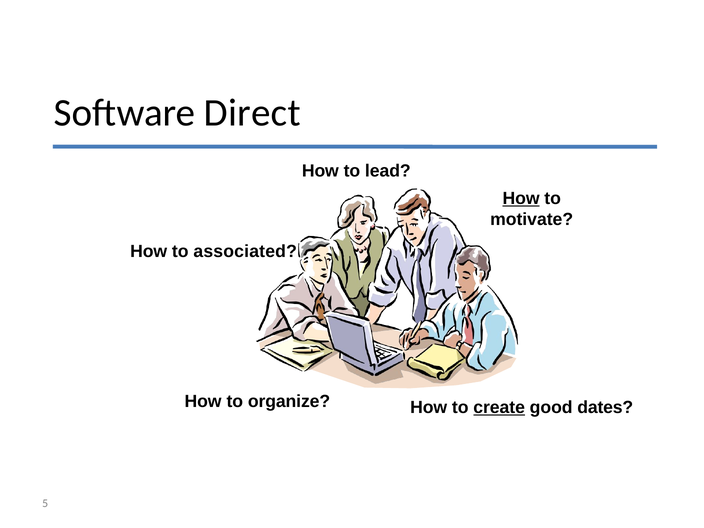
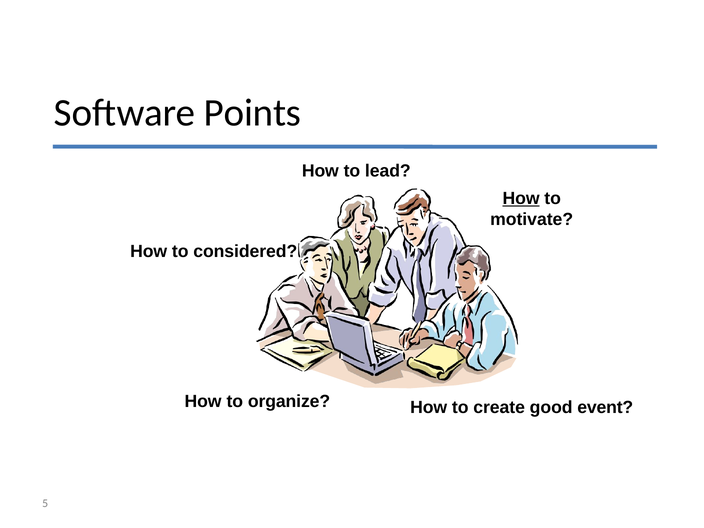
Direct: Direct -> Points (253, 113)
associated: associated -> considered (245, 252)
create underline: present -> none (499, 408)
dates: dates -> event (605, 408)
